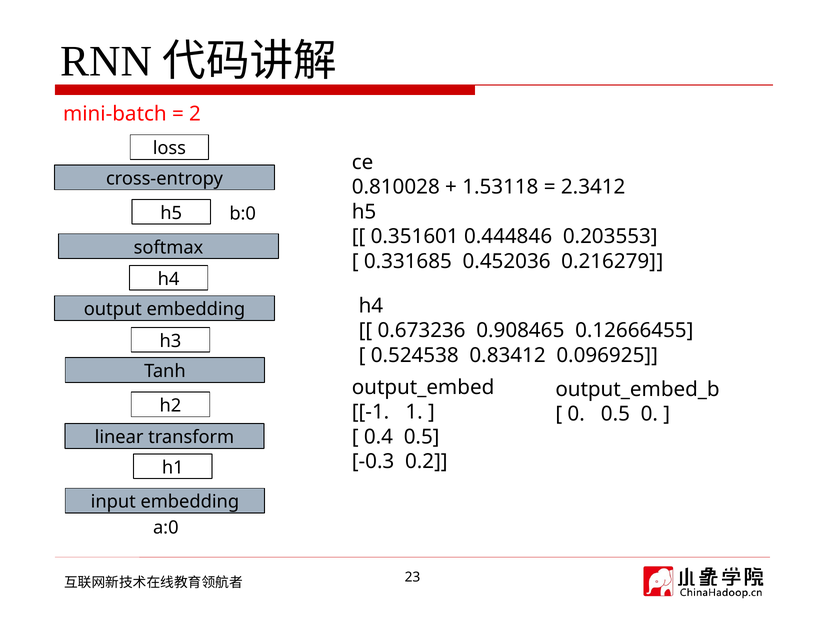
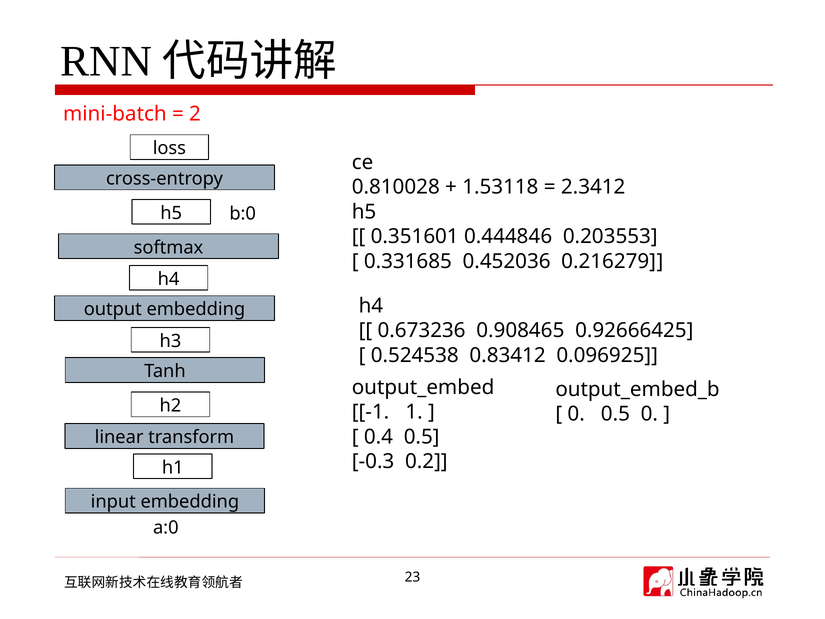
0.12666455: 0.12666455 -> 0.92666425 (634, 331)
